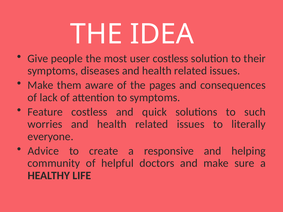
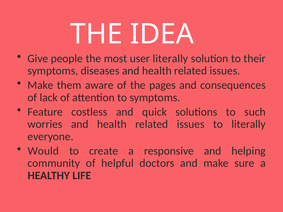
user costless: costless -> literally (170, 59)
Advice: Advice -> Would (43, 151)
